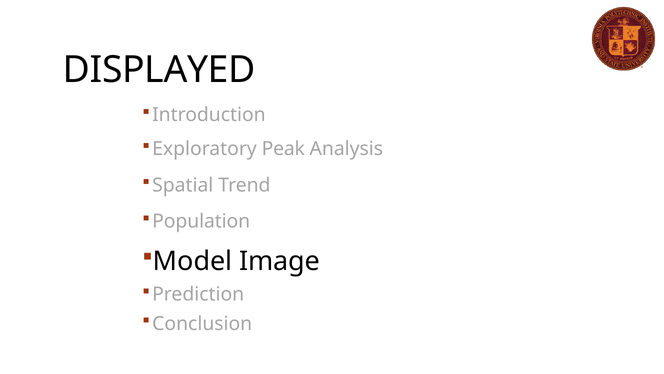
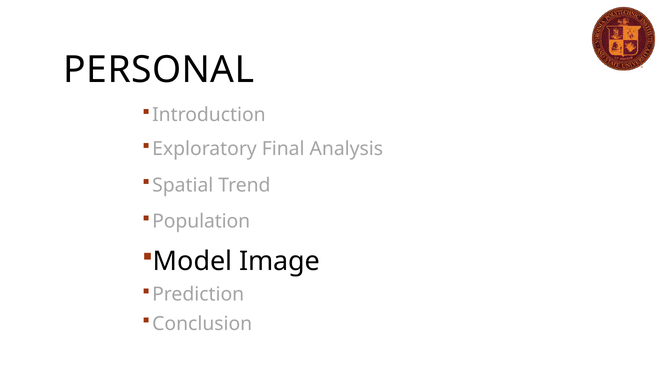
DISPLAYED: DISPLAYED -> PERSONAL (159, 70)
Peak: Peak -> Final (283, 149)
